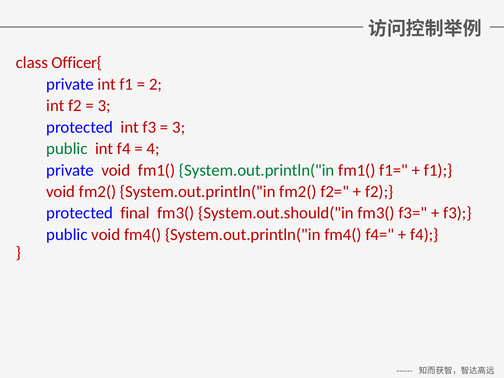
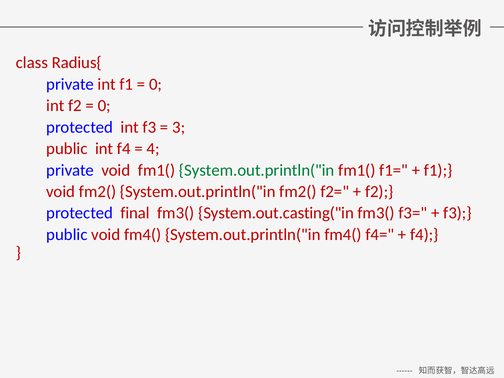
Officer{: Officer{ -> Radius{ (77, 63)
2: 2 -> 0 (156, 84)
3: 3 -> 0 (104, 106)
public colour: green -> red (67, 149)
System.out.should("in: System.out.should("in -> System.out.casting("in (276, 213)
